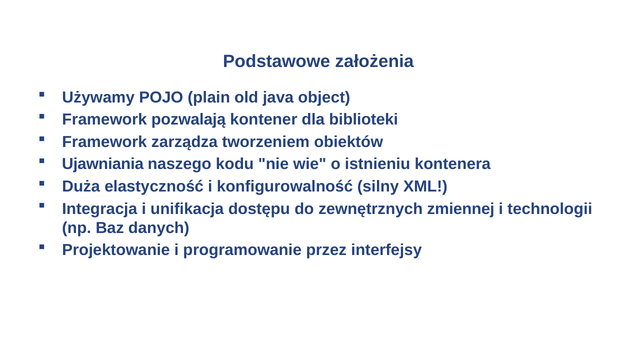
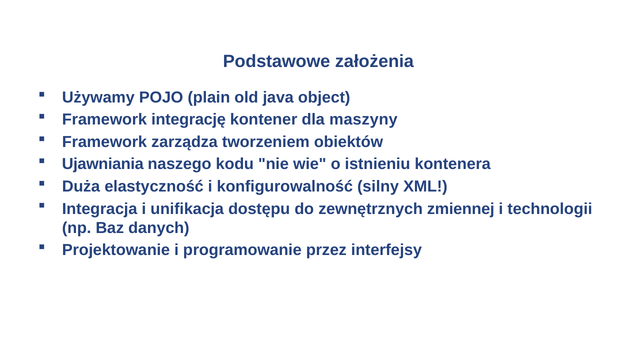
pozwalają: pozwalają -> integrację (189, 120)
biblioteki: biblioteki -> maszyny (363, 120)
